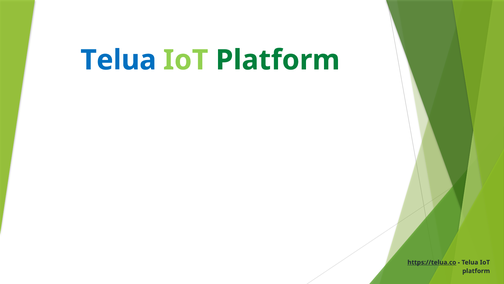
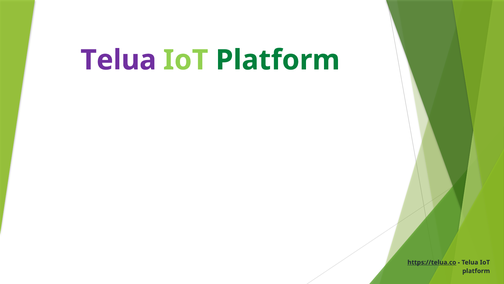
Telua colour: blue -> purple (118, 60)
